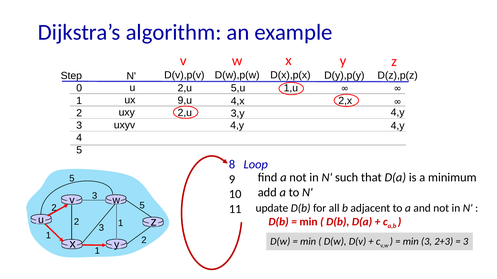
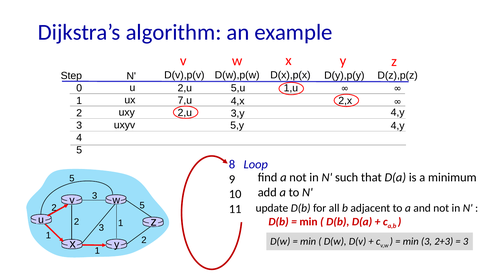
9,u: 9,u -> 7,u (185, 101)
4,y: 4,y -> 5,y (237, 126)
